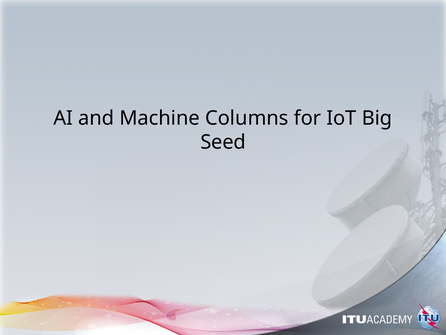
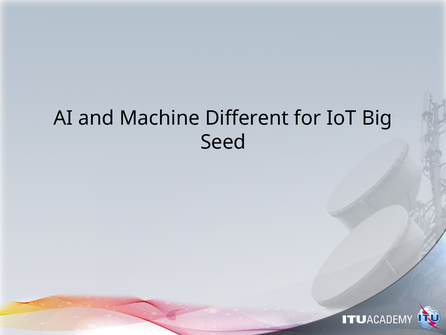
Columns: Columns -> Different (247, 118)
